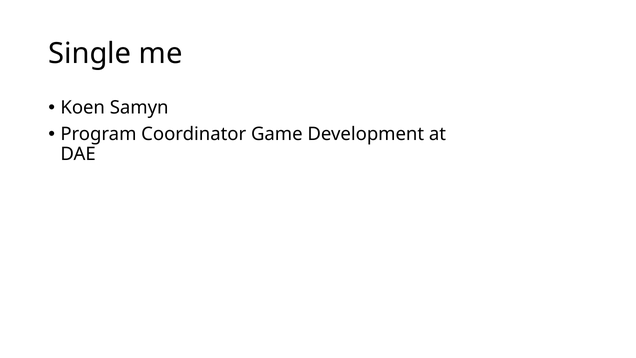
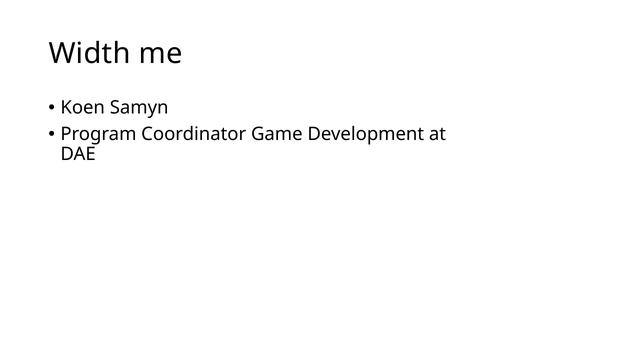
Single: Single -> Width (90, 53)
